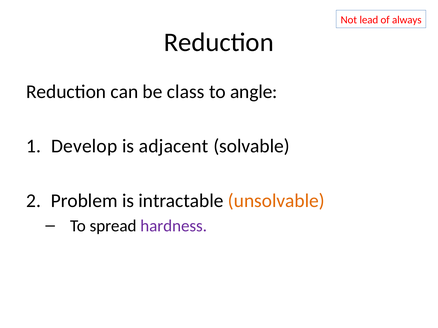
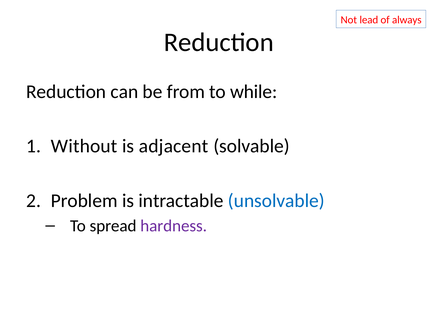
class: class -> from (186, 92)
angle: angle -> while (254, 92)
Develop: Develop -> Without (84, 146)
unsolvable colour: orange -> blue (276, 201)
